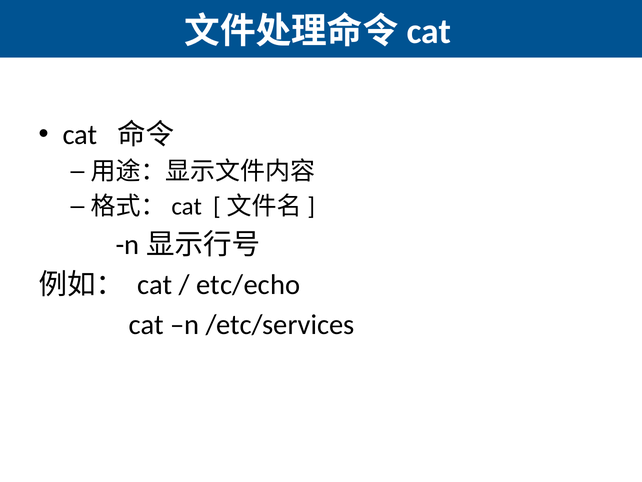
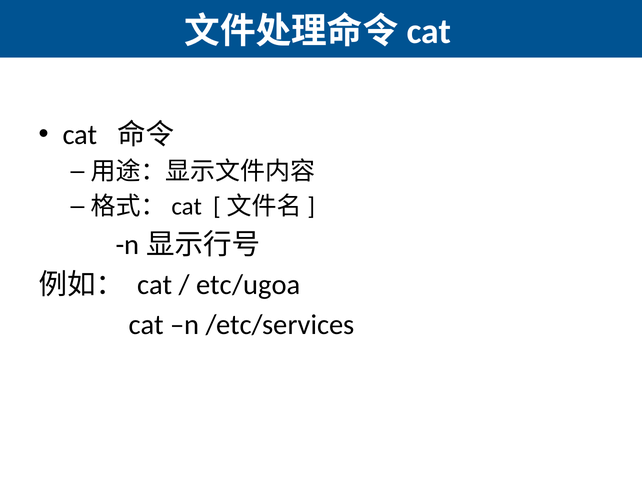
etc/echo: etc/echo -> etc/ugoa (248, 285)
